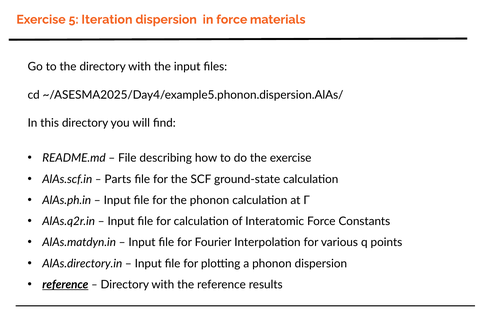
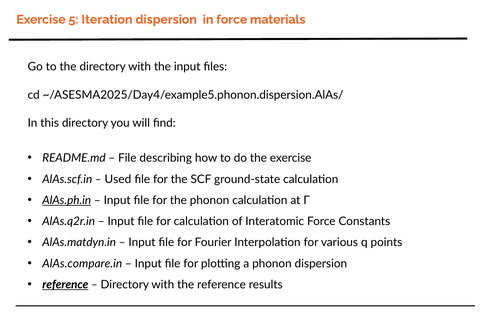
Parts: Parts -> Used (118, 179)
AlAs.ph.in underline: none -> present (67, 200)
AlAs.directory.in: AlAs.directory.in -> AlAs.compare.in (82, 263)
